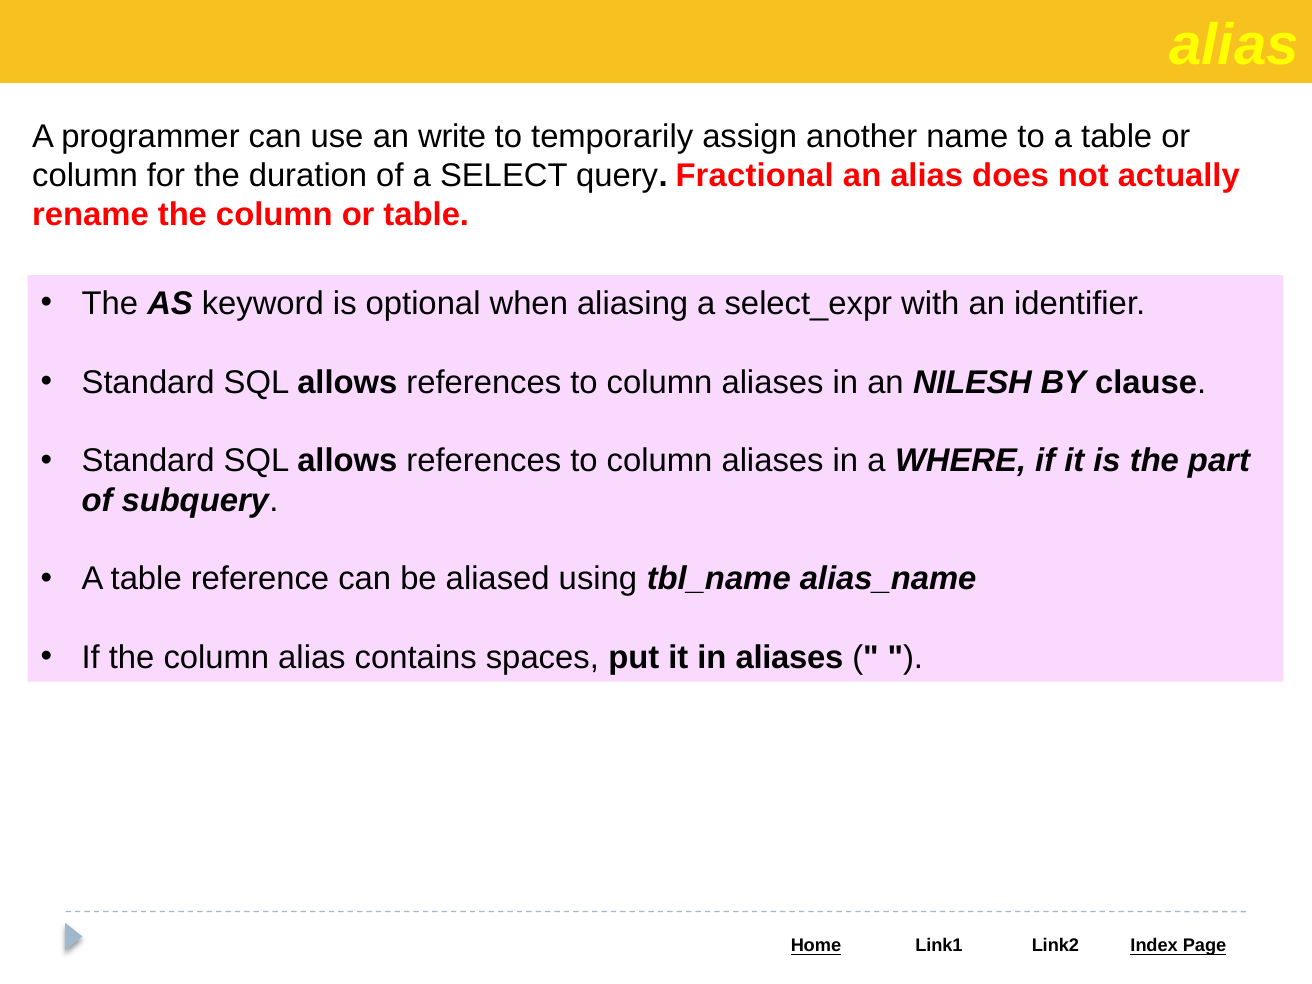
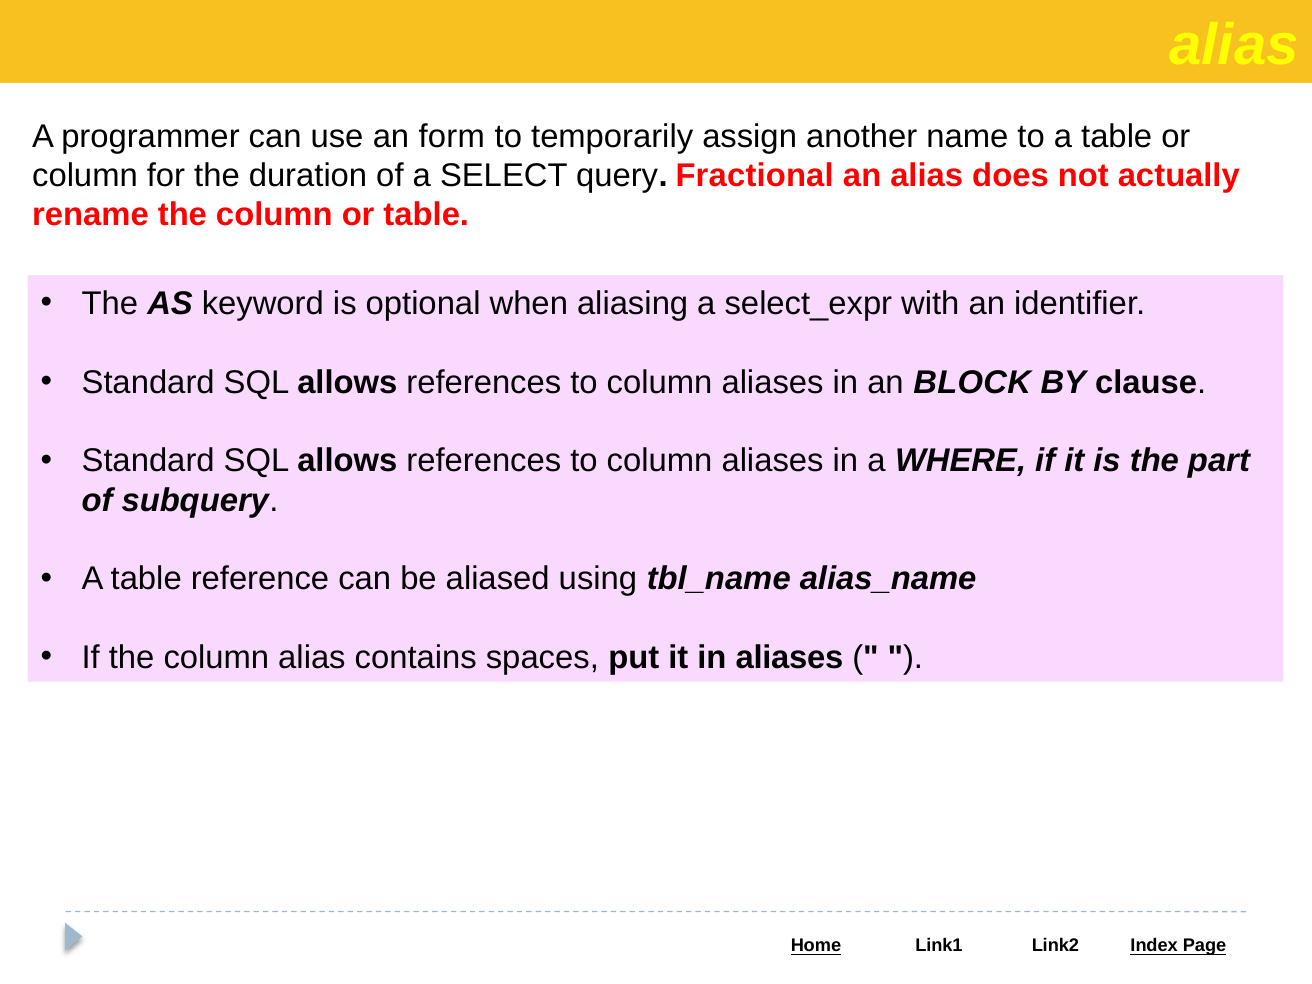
write: write -> form (452, 136)
NILESH: NILESH -> BLOCK (972, 382)
